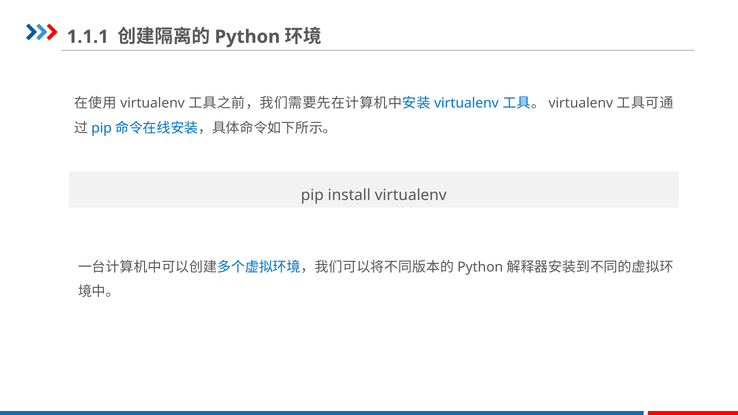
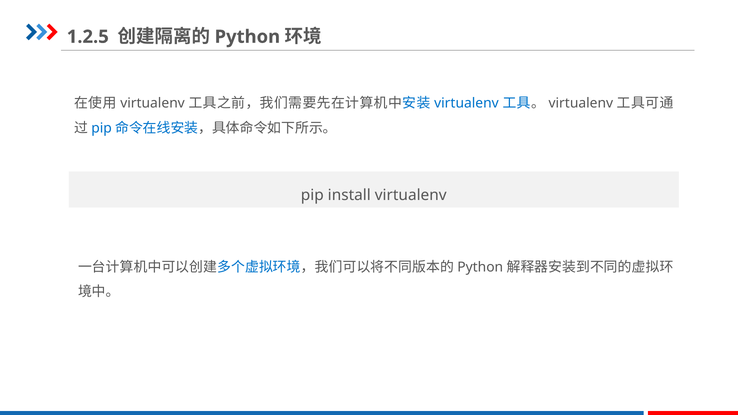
1.1.1: 1.1.1 -> 1.2.5 (88, 37)
